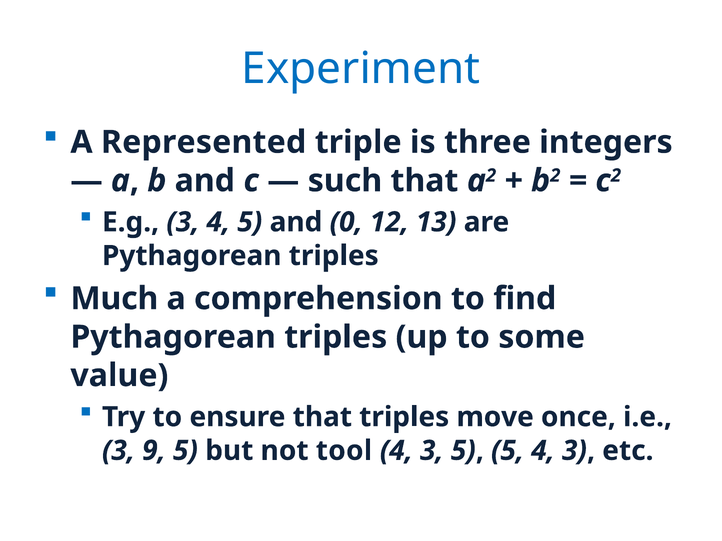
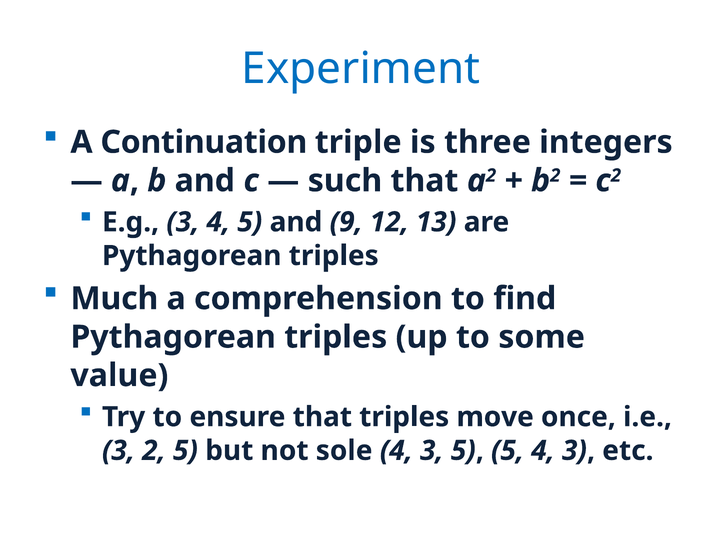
Represented: Represented -> Continuation (204, 142)
0: 0 -> 9 (346, 222)
3 9: 9 -> 2 (154, 451)
tool: tool -> sole (344, 451)
